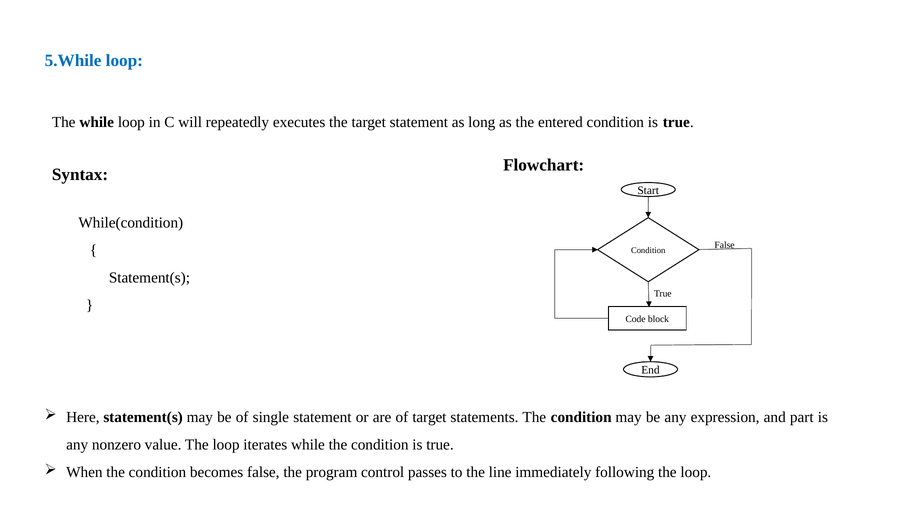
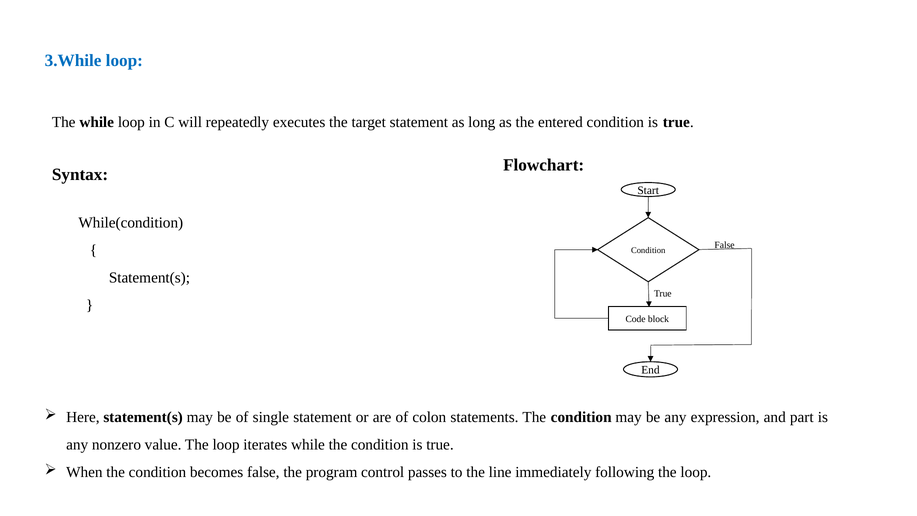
5.While: 5.While -> 3.While (73, 61)
of target: target -> colon (429, 417)
